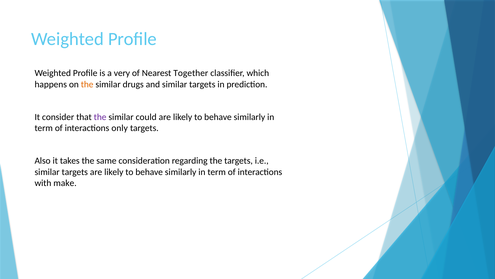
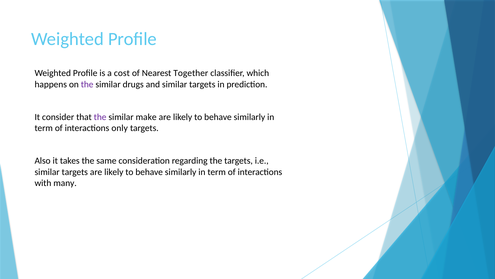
very: very -> cost (122, 73)
the colour: orange -> purple (87, 84)
could: could -> make (146, 117)
make: make -> many (65, 183)
